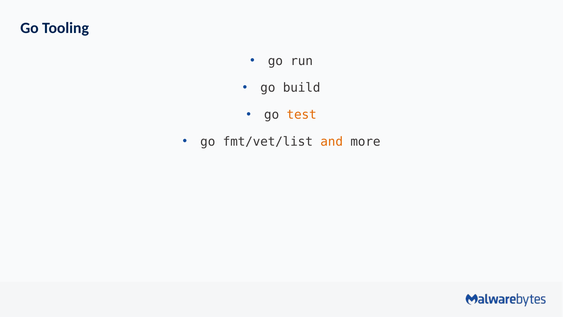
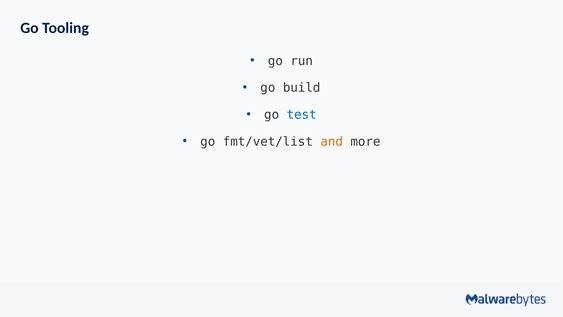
test colour: orange -> blue (302, 115)
